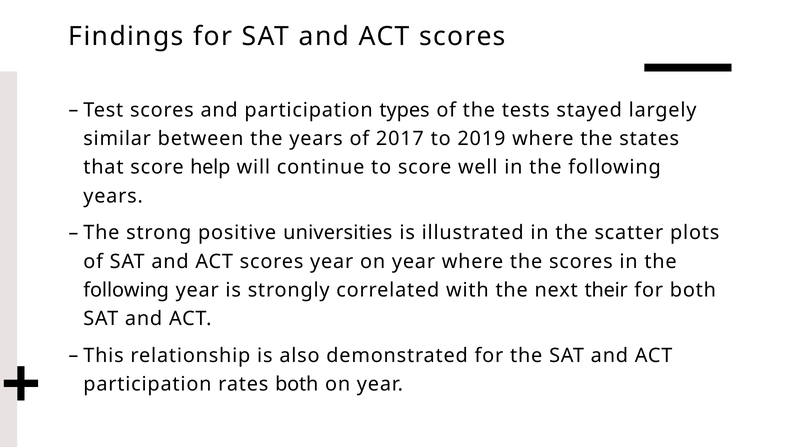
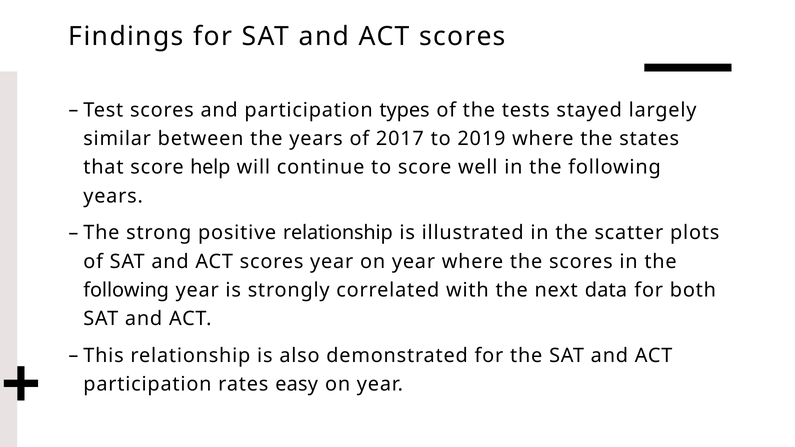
positive universities: universities -> relationship (338, 233)
their: their -> data (606, 290)
rates both: both -> easy (297, 384)
